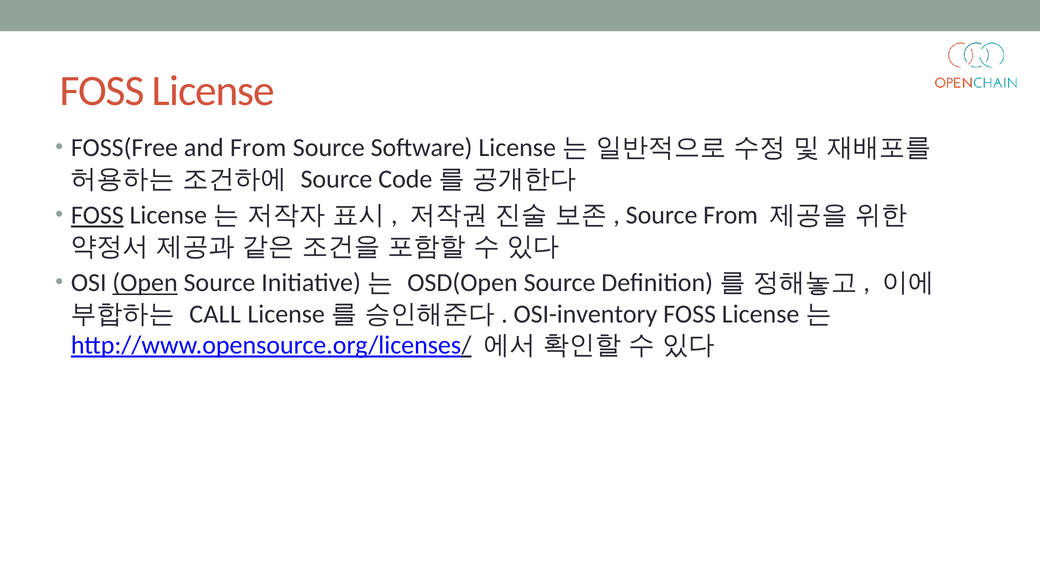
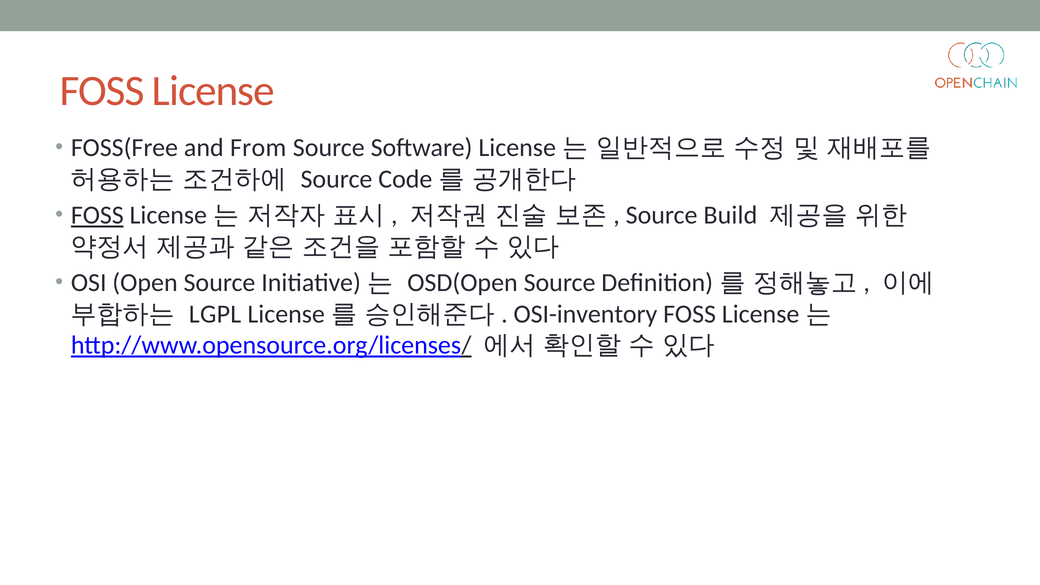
Source From: From -> Build (730, 215)
Open underline: present -> none (145, 283)
CALL: CALL -> LGPL (215, 314)
